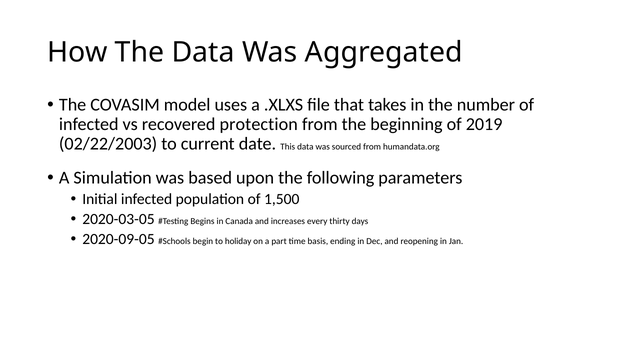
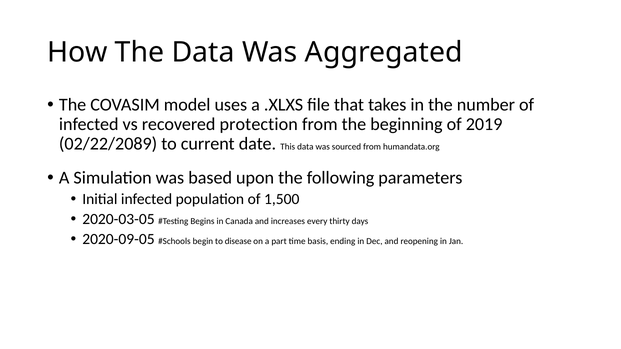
02/22/2003: 02/22/2003 -> 02/22/2089 (108, 144)
holiday: holiday -> disease (238, 241)
